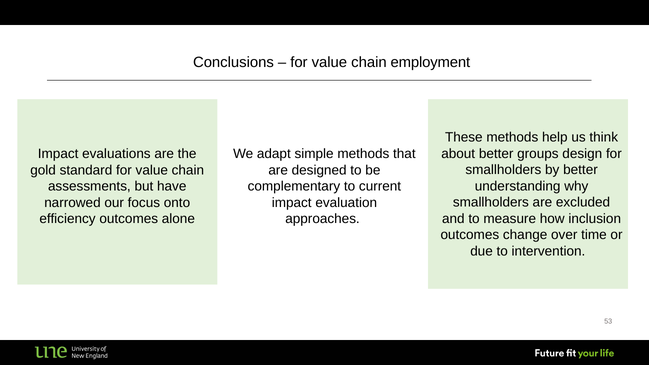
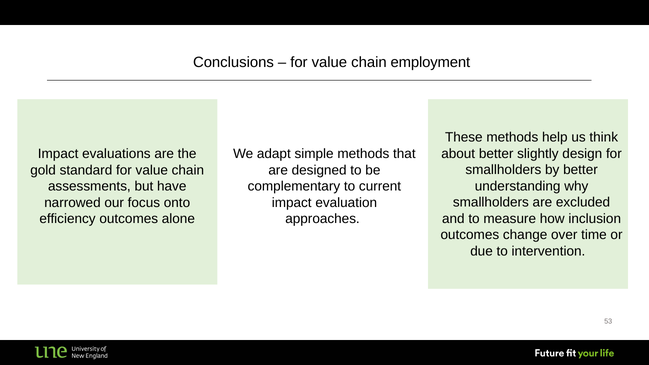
groups: groups -> slightly (538, 154)
